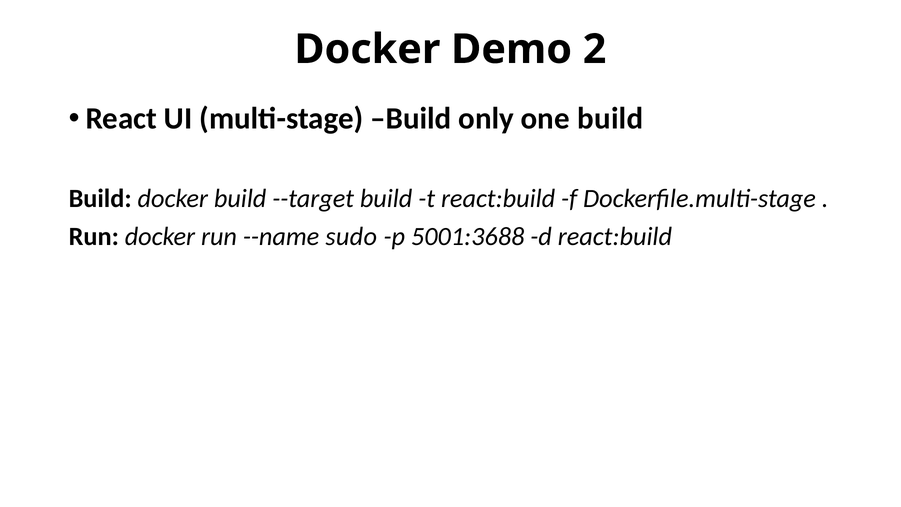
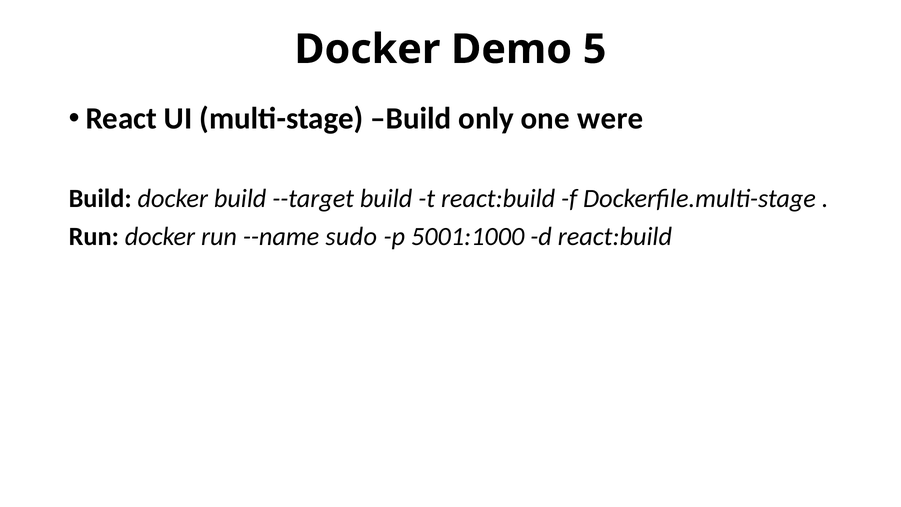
2: 2 -> 5 (595, 49)
one build: build -> were (610, 118)
5001:3688: 5001:3688 -> 5001:1000 (468, 236)
